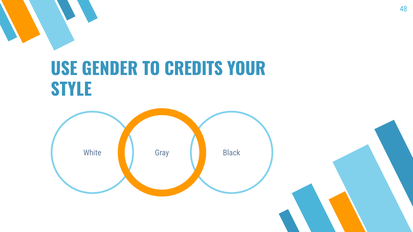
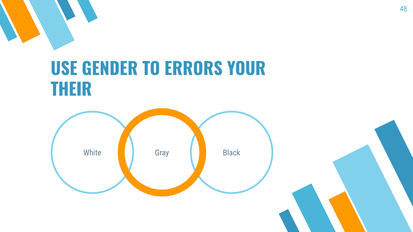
CREDITS: CREDITS -> ERRORS (193, 69)
STYLE: STYLE -> THEIR (71, 90)
